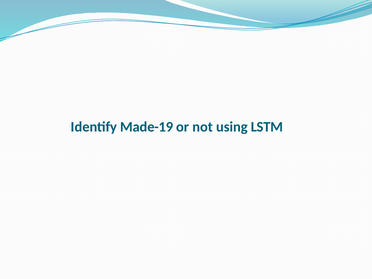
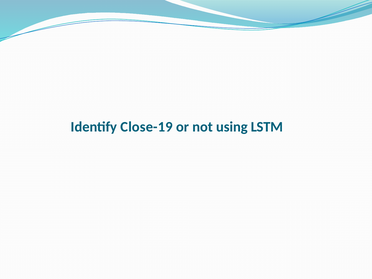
Made-19: Made-19 -> Close-19 (147, 127)
